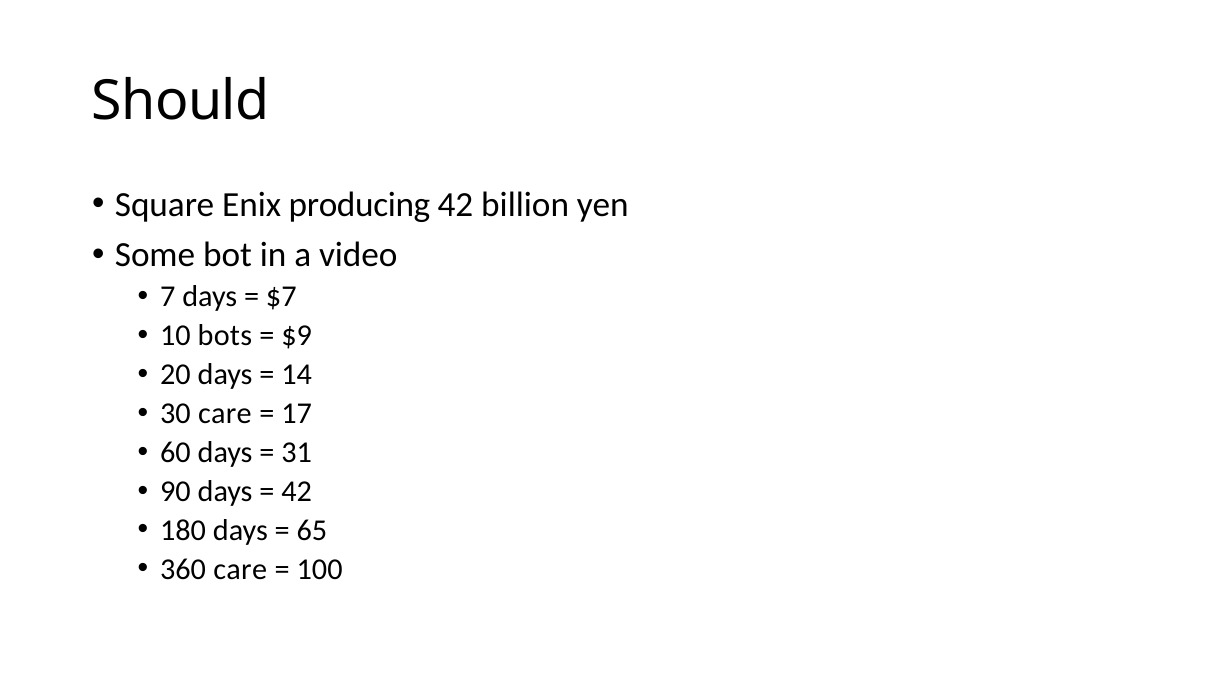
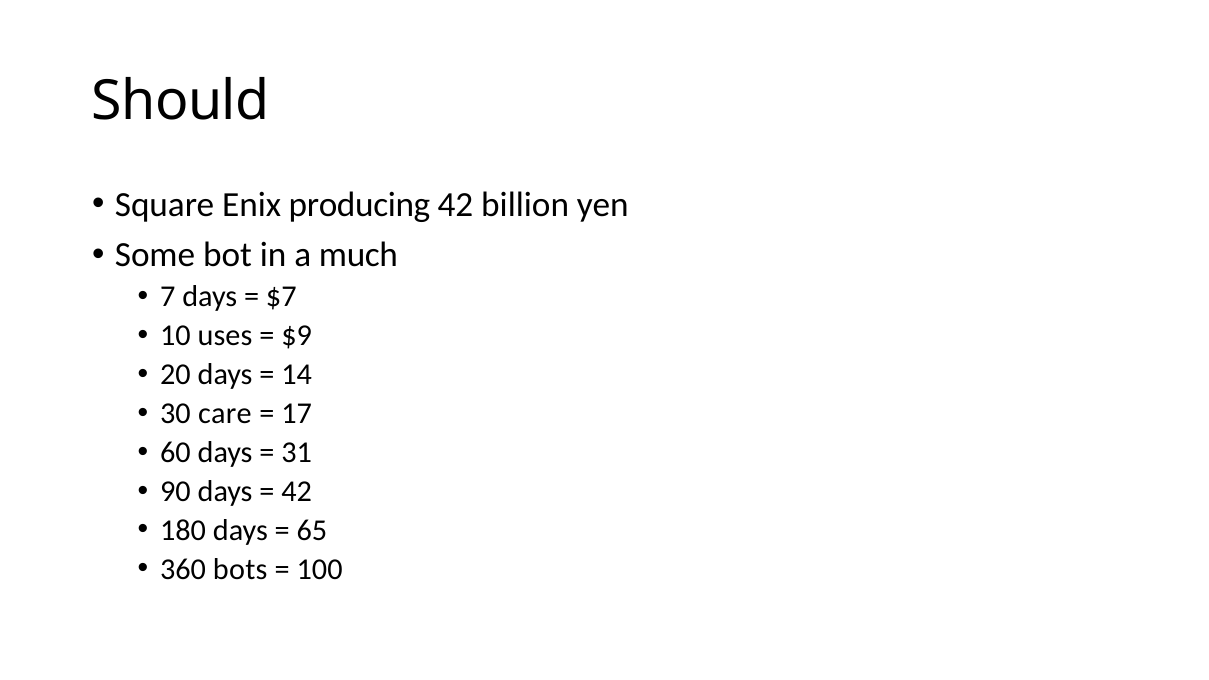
video: video -> much (358, 255)
bots: bots -> uses (225, 336)
360 care: care -> bots (240, 569)
